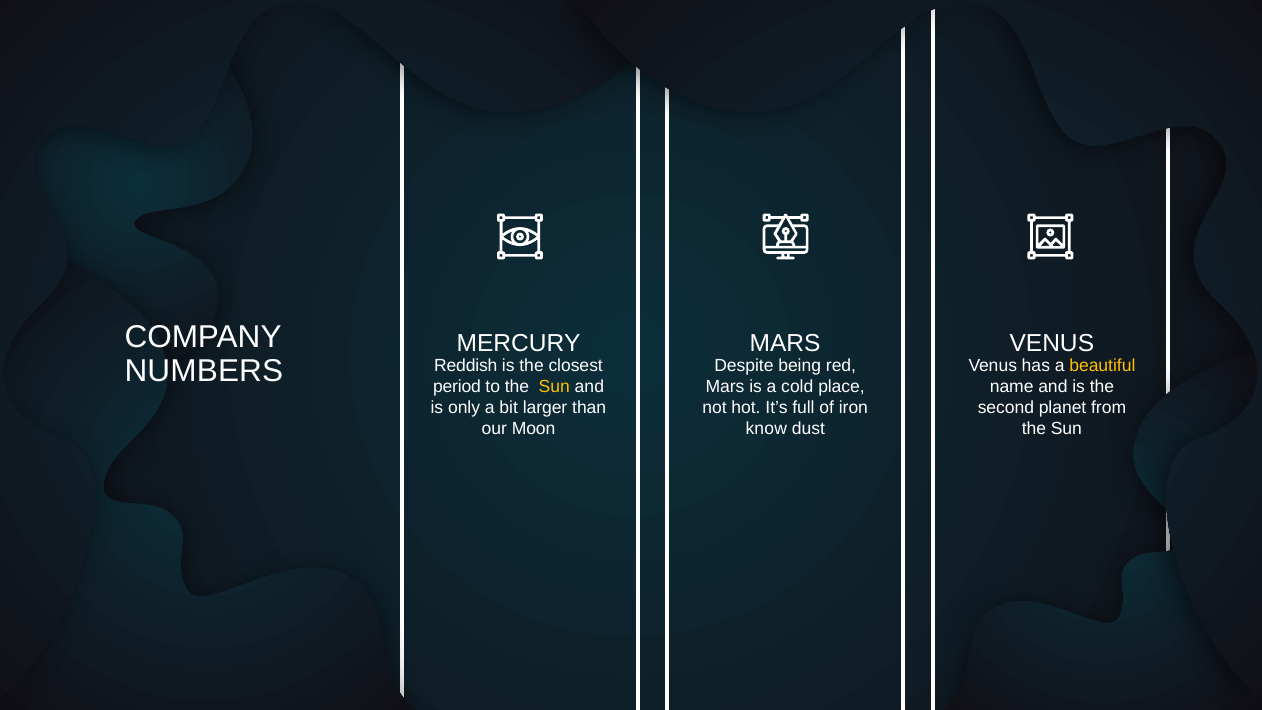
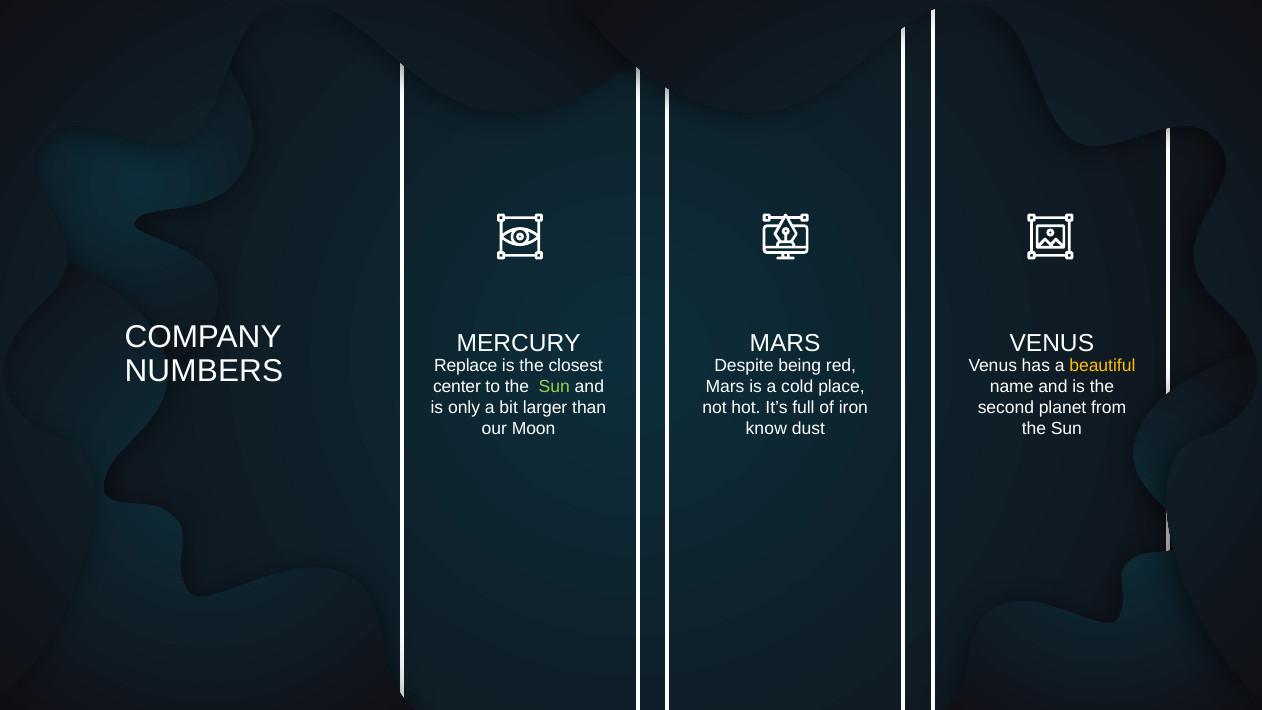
Reddish: Reddish -> Replace (466, 365)
period: period -> center (457, 386)
Sun colour: yellow -> light green (554, 386)
